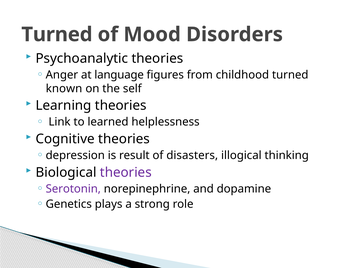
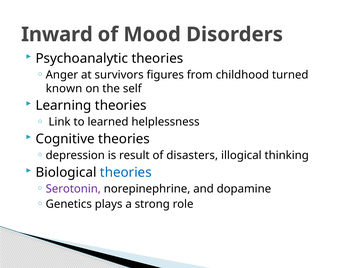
Turned: Turned -> Inward (57, 34)
language: language -> survivors (119, 75)
theories colour: purple -> blue (126, 172)
